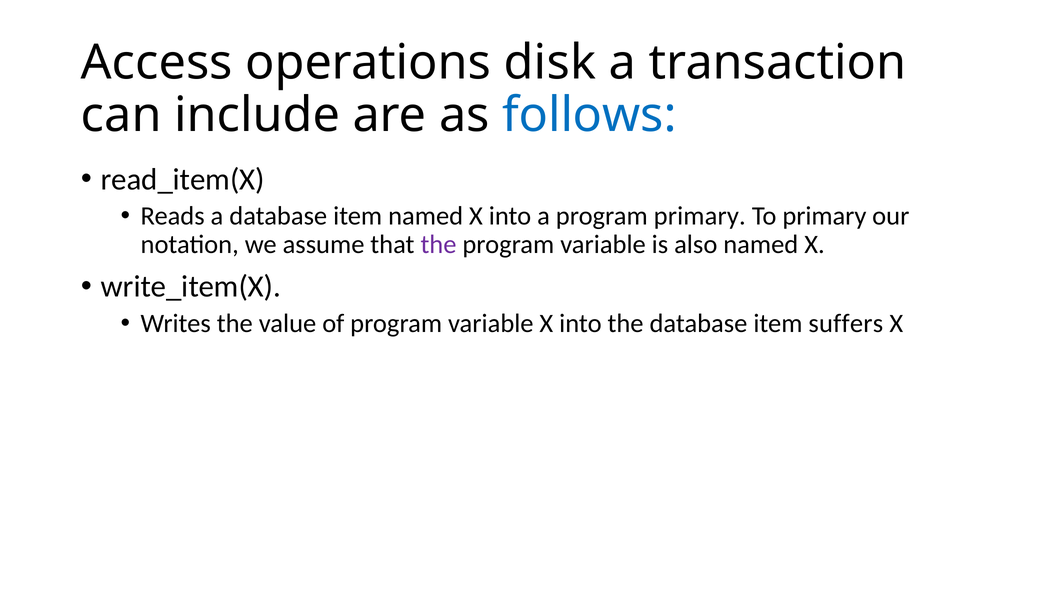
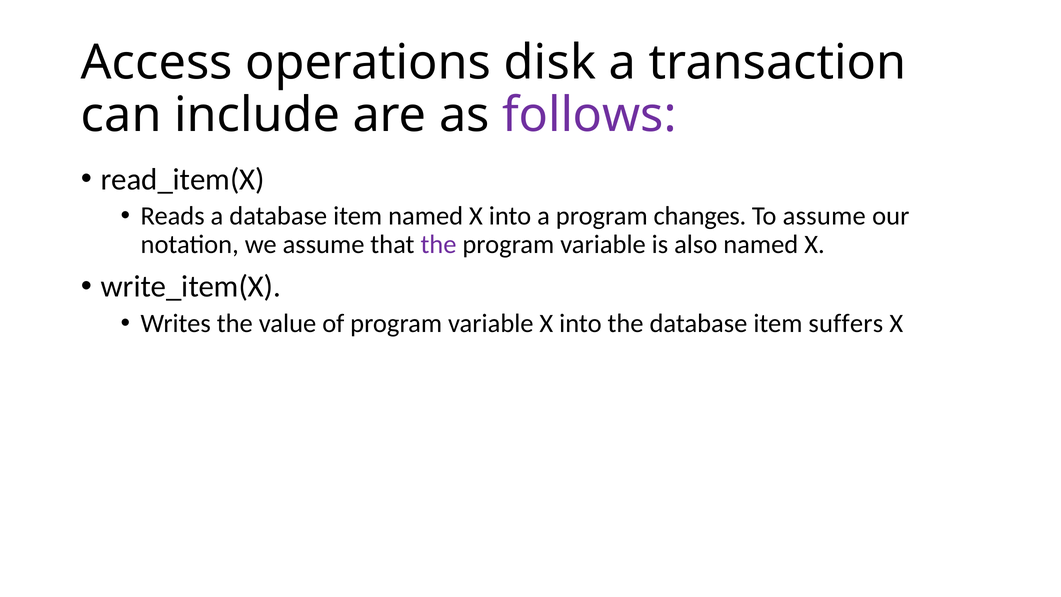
follows colour: blue -> purple (589, 115)
program primary: primary -> changes (700, 216)
To primary: primary -> assume (824, 216)
